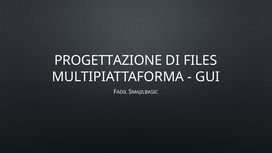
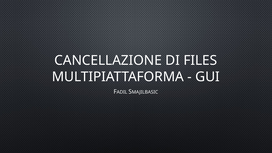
PROGETTAZIONE: PROGETTAZIONE -> CANCELLAZIONE (108, 60)
